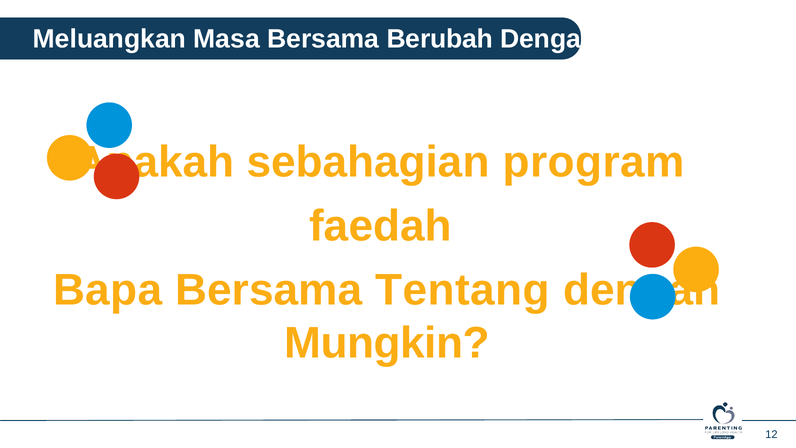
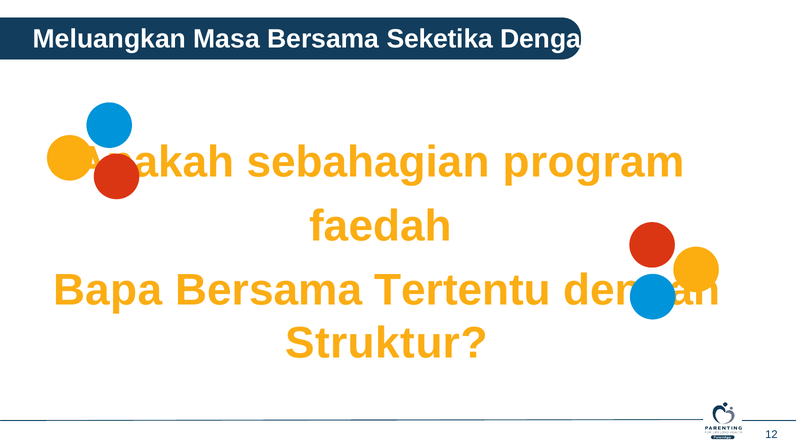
Berubah: Berubah -> Seketika (440, 39)
Tentang: Tentang -> Tertentu (463, 290)
Mungkin: Mungkin -> Struktur (386, 343)
